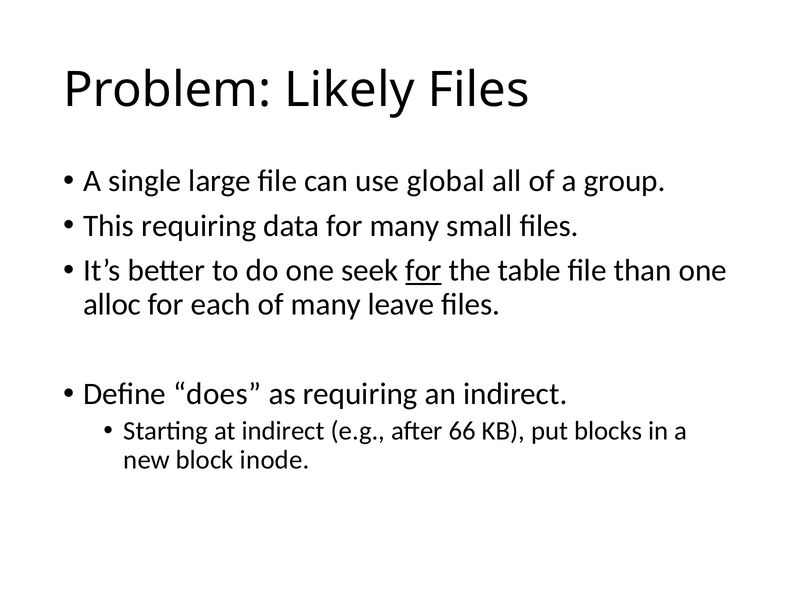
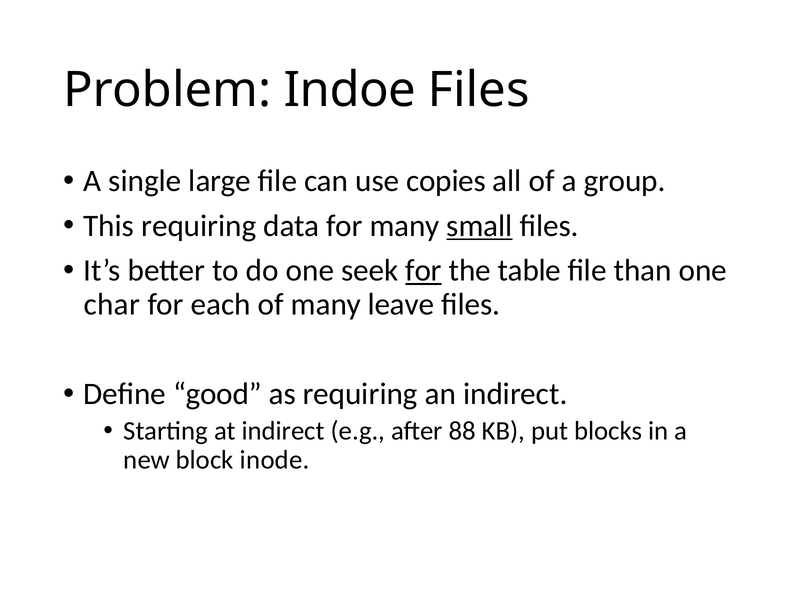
Likely: Likely -> Indoe (350, 90)
global: global -> copies (446, 181)
small underline: none -> present (479, 226)
alloc: alloc -> char (112, 305)
does: does -> good (217, 394)
66: 66 -> 88 (462, 431)
